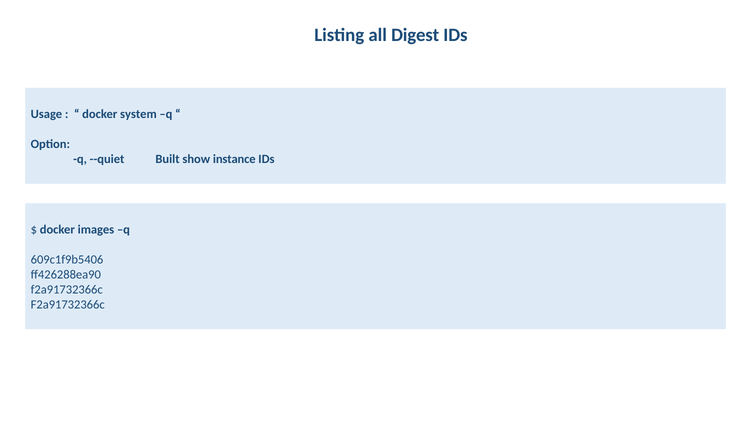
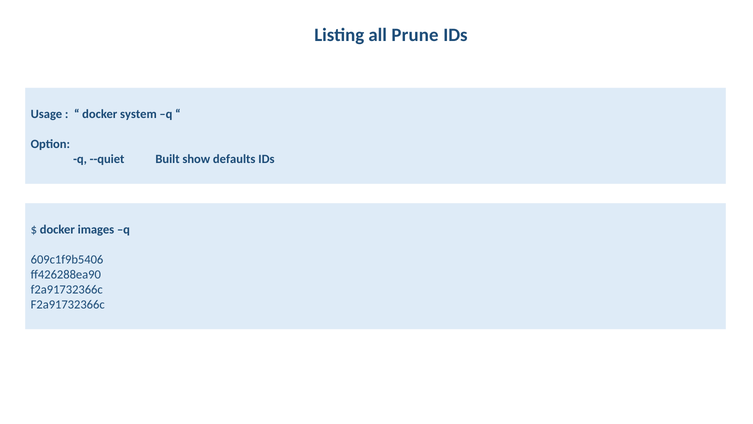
Digest: Digest -> Prune (415, 35)
instance: instance -> defaults (234, 159)
